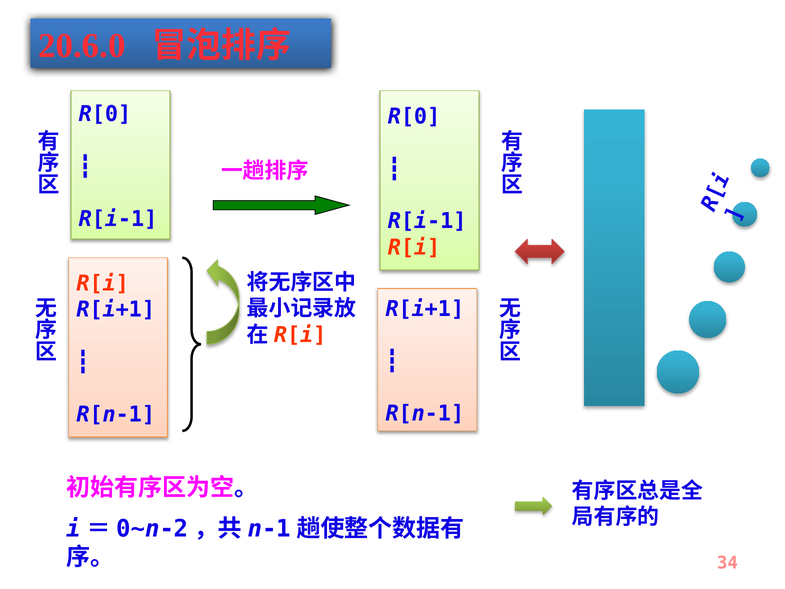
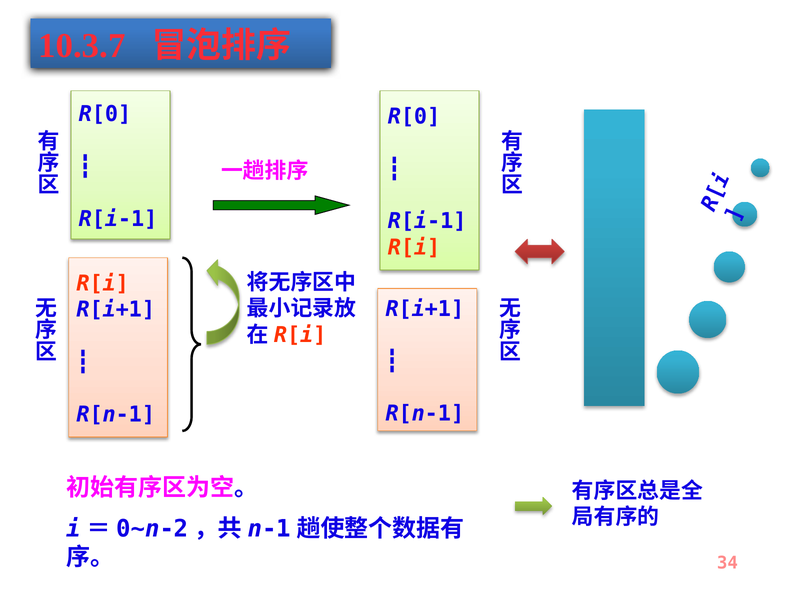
20.6.0: 20.6.0 -> 10.3.7 (82, 46)
